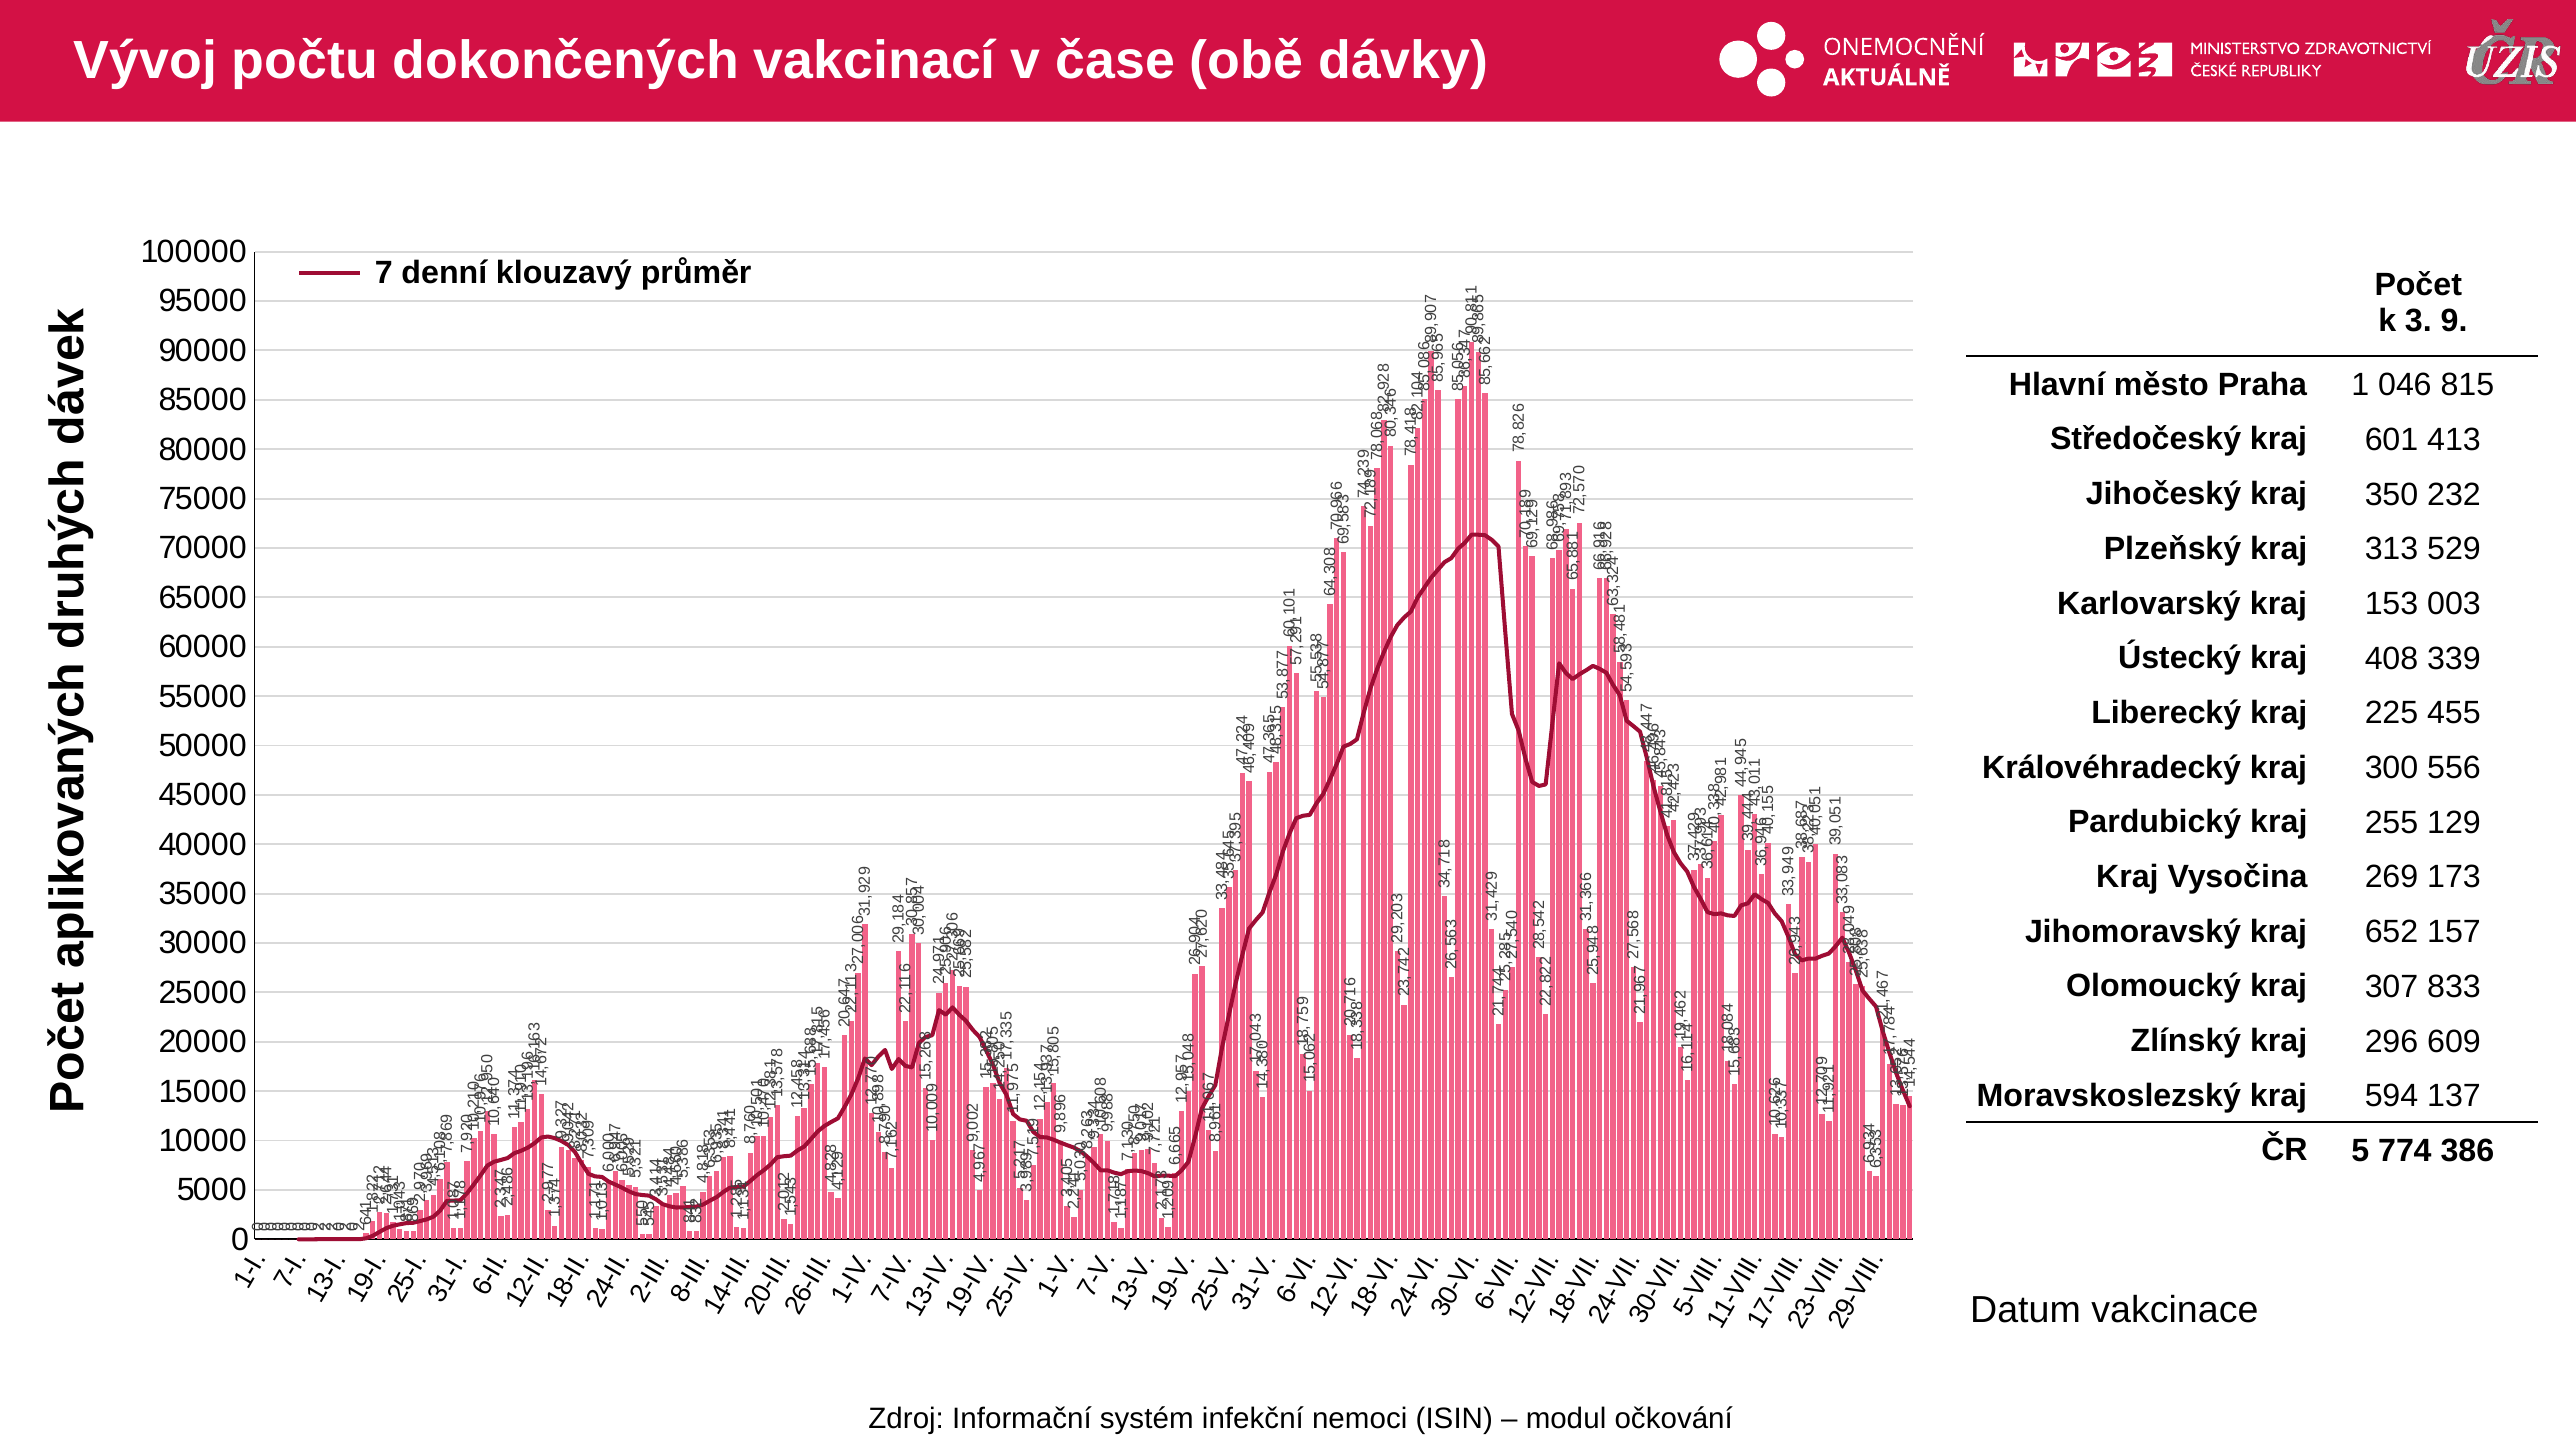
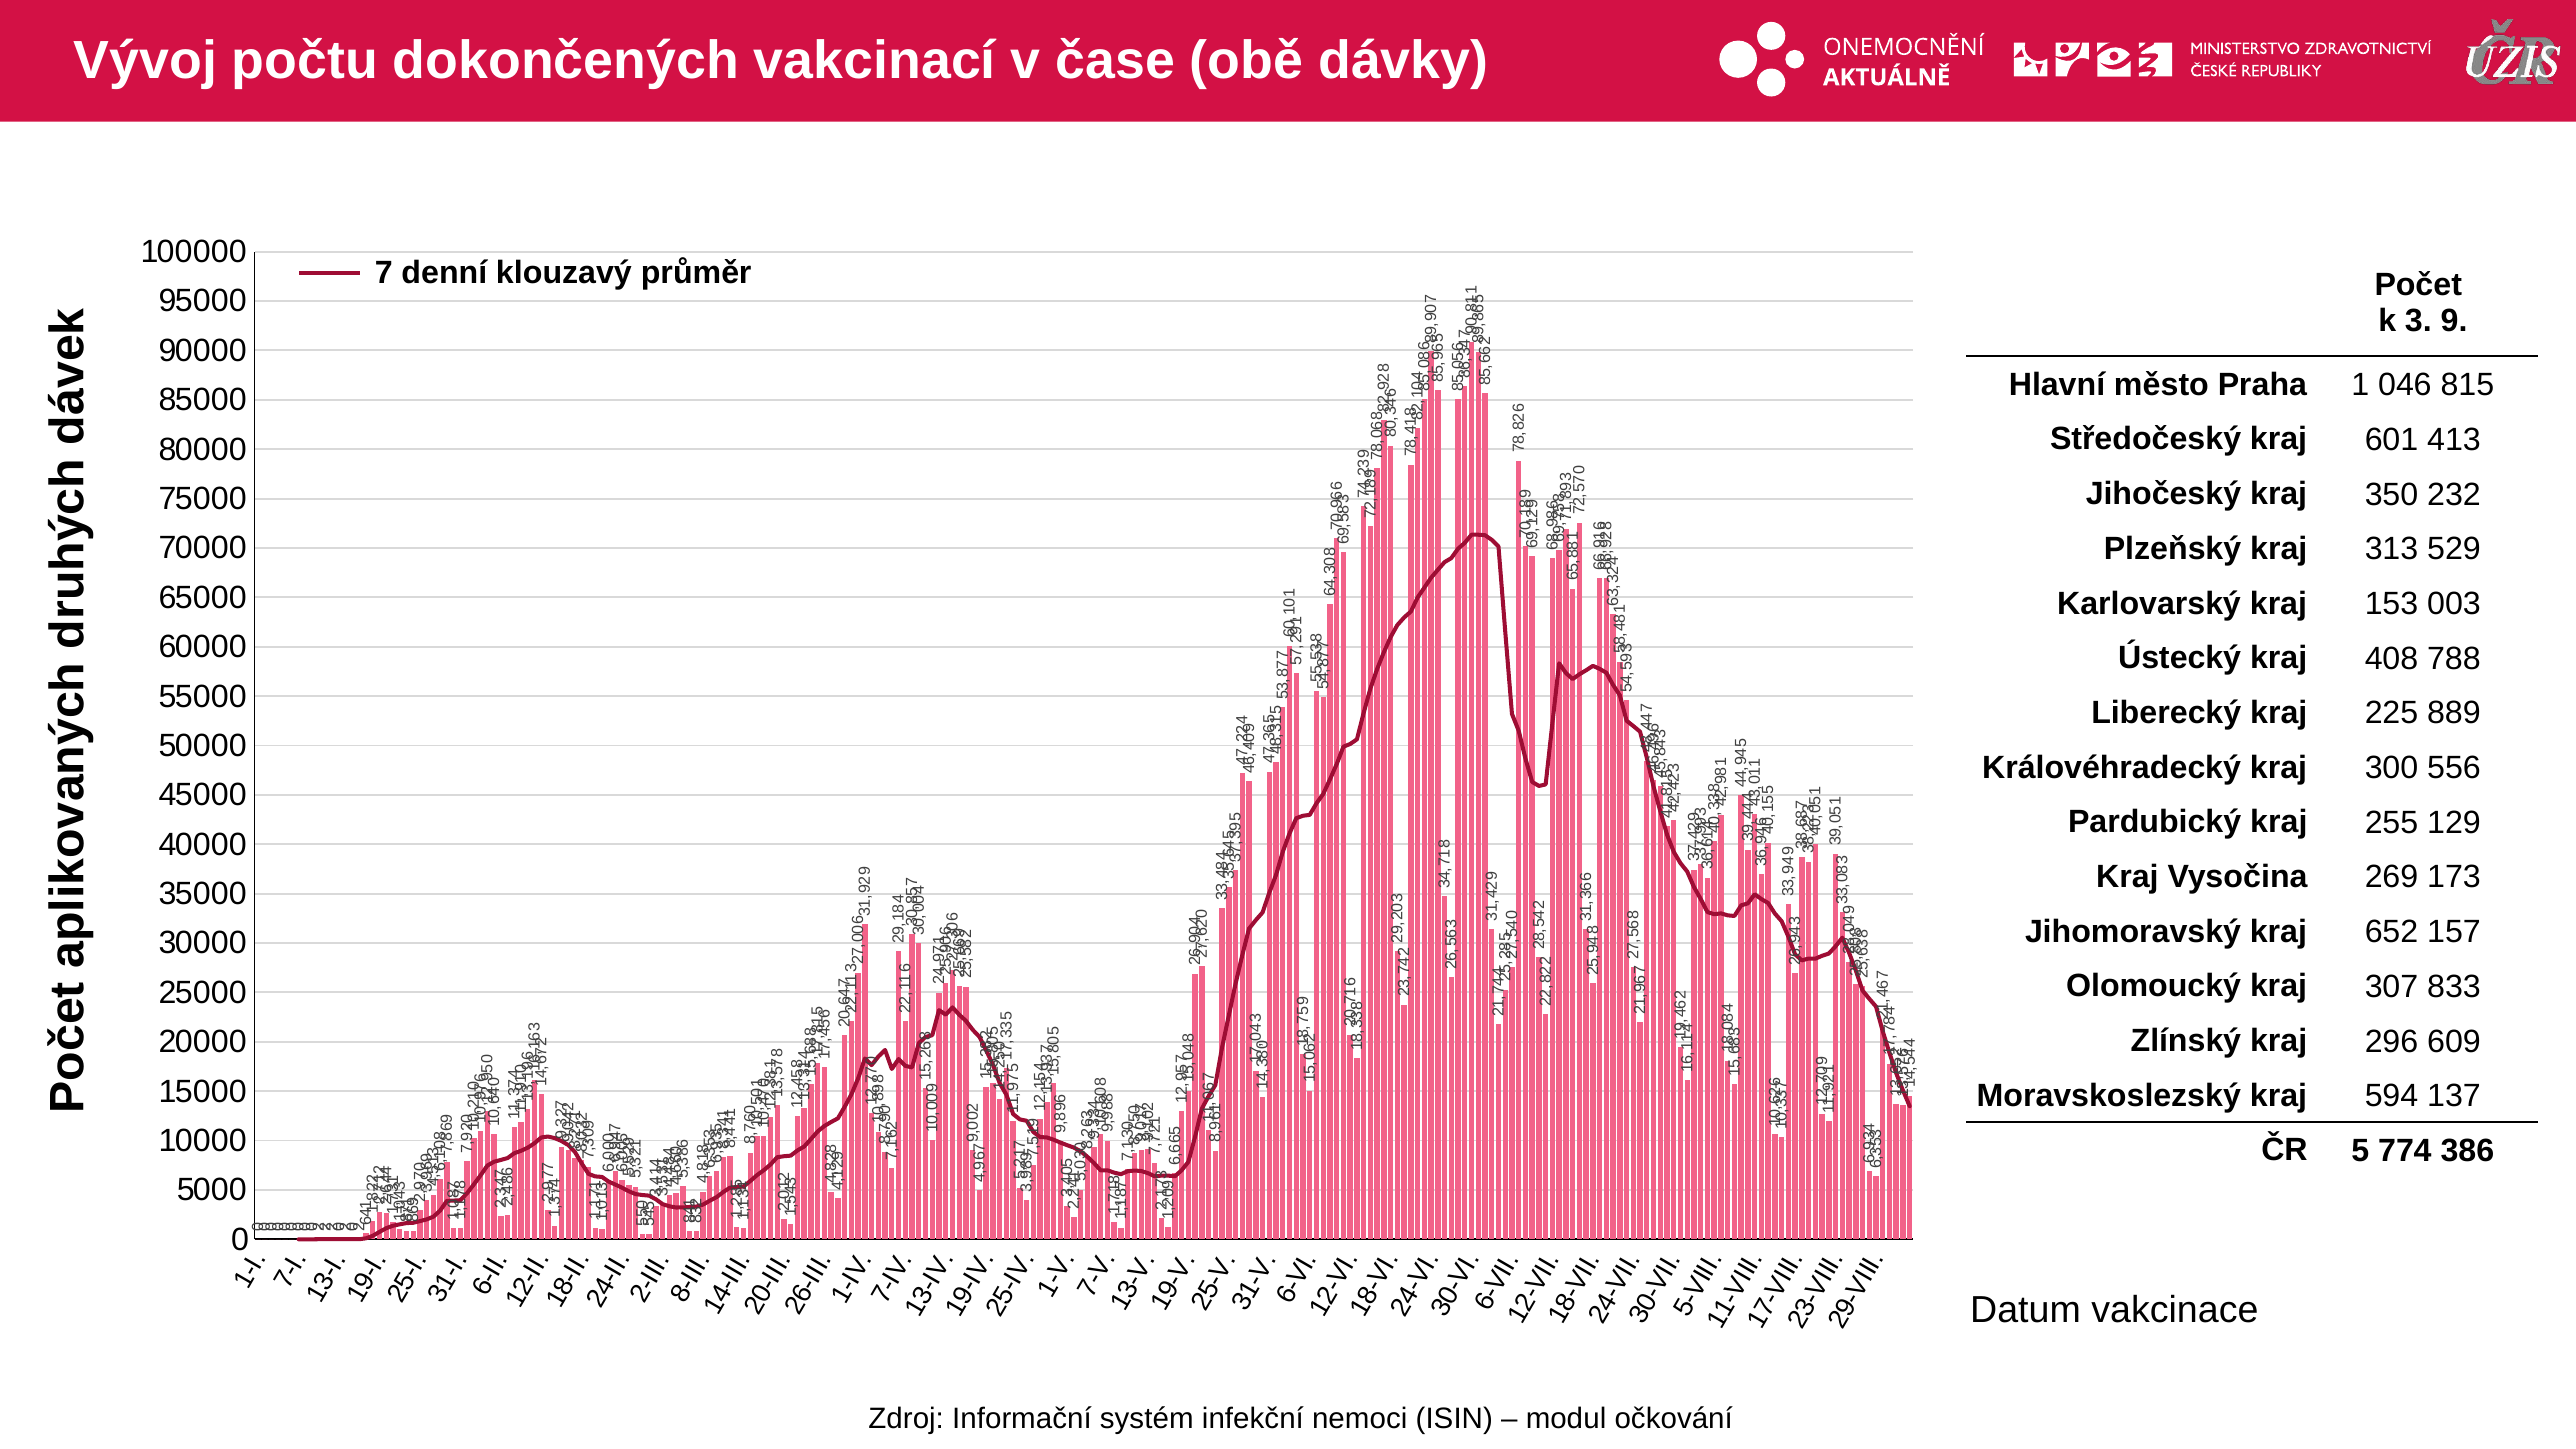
339: 339 -> 788 (2454, 659)
455: 455 -> 889 (2454, 713)
